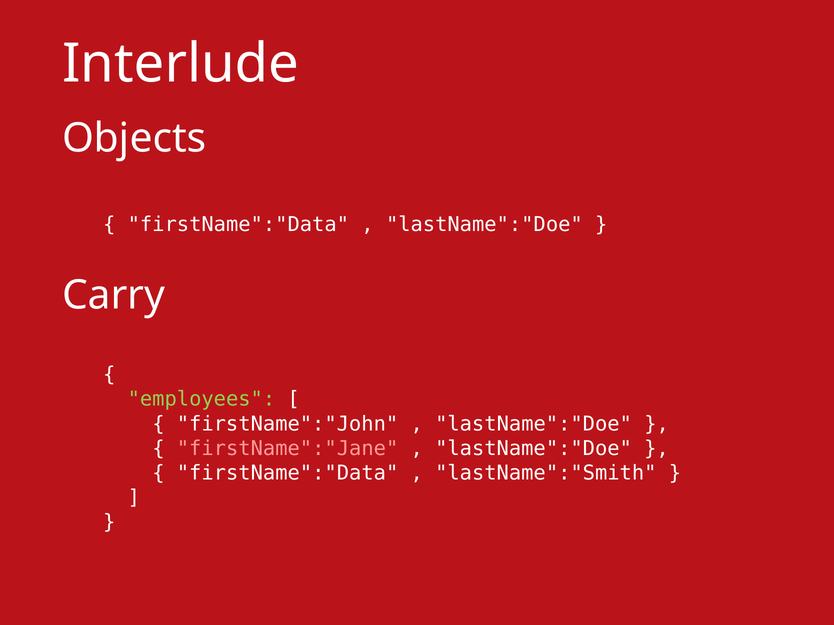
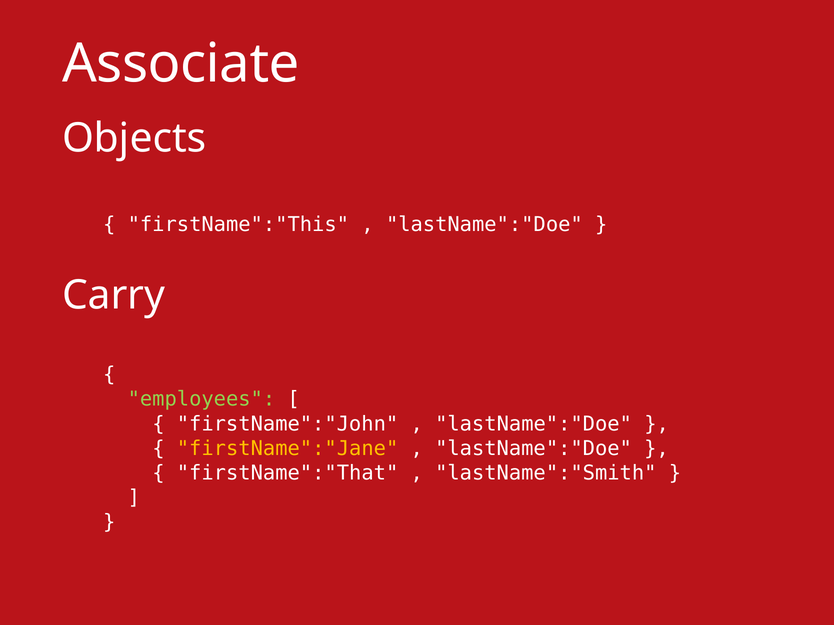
Interlude: Interlude -> Associate (181, 64)
firstName":"Data: firstName":"Data -> firstName":"This (238, 224)
firstName":"Jane colour: pink -> yellow (288, 449)
firstName":"Data: firstName":"Data -> firstName":"That (288, 473)
